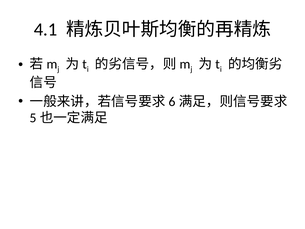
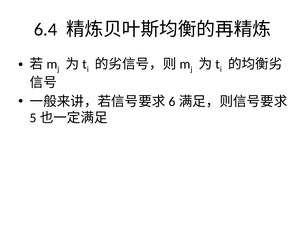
4.1: 4.1 -> 6.4 (46, 30)
